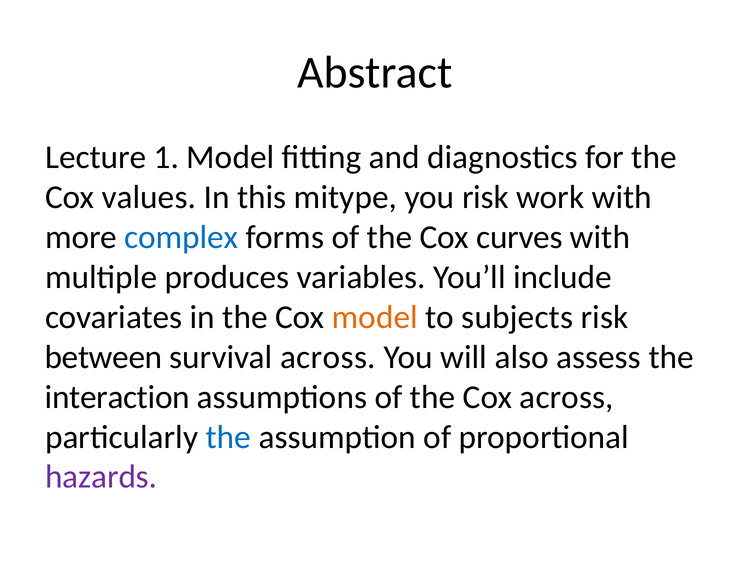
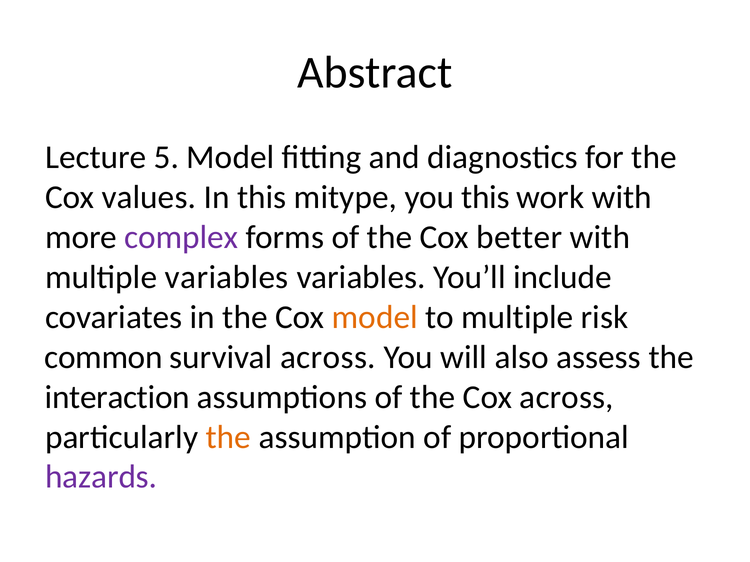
1: 1 -> 5 (166, 157)
you risk: risk -> this (486, 197)
complex colour: blue -> purple (181, 237)
curves: curves -> better (519, 237)
multiple produces: produces -> variables (227, 277)
to subjects: subjects -> multiple (517, 317)
between: between -> common (103, 357)
the colour: blue -> orange (228, 437)
